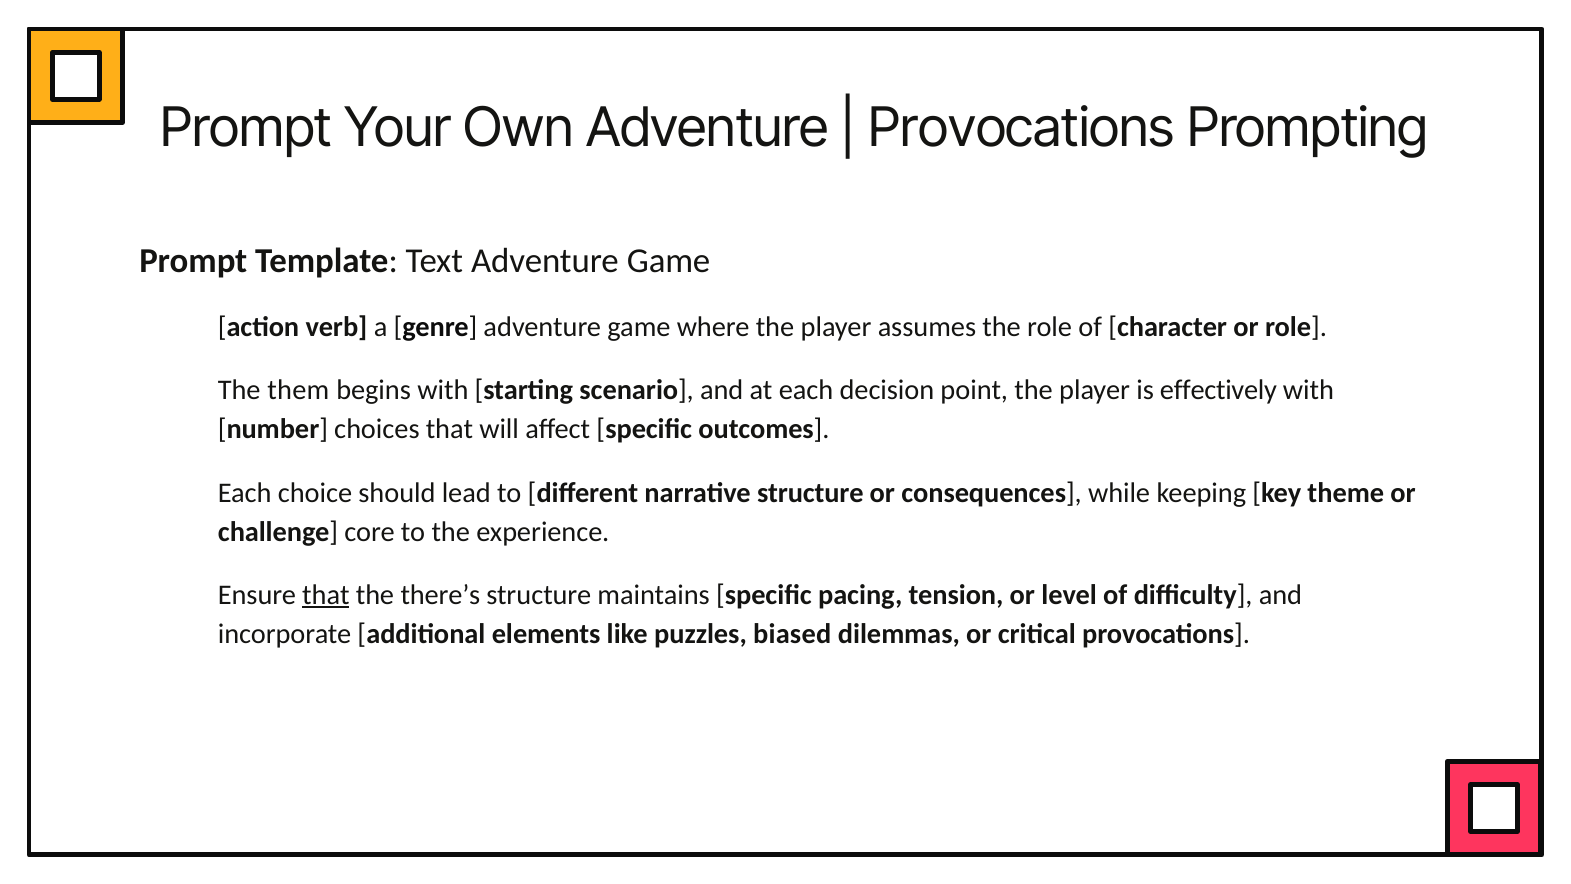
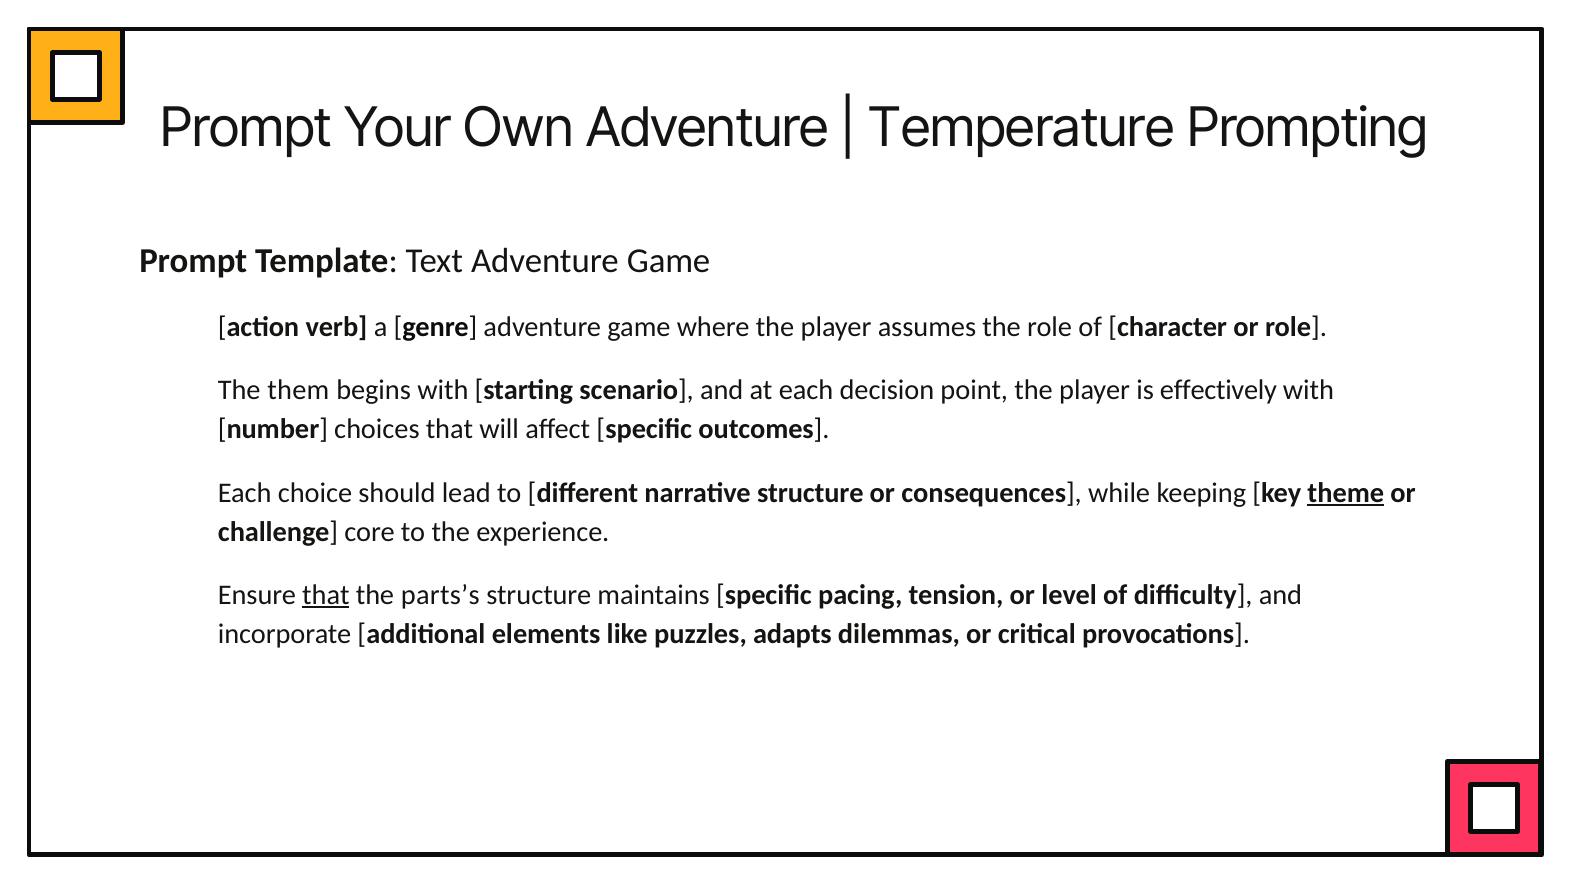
Provocations: Provocations -> Temperature (1022, 129)
theme underline: none -> present (1346, 493)
there’s: there’s -> parts’s (440, 595)
biased: biased -> adapts (792, 634)
